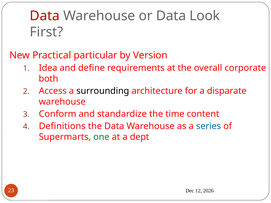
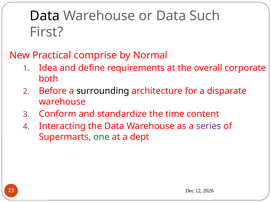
Data colour: red -> black (45, 16)
Look: Look -> Such (205, 16)
particular: particular -> comprise (95, 55)
Version: Version -> Normal (150, 55)
Access: Access -> Before (53, 91)
Definitions: Definitions -> Interacting (62, 126)
series colour: blue -> purple (209, 126)
